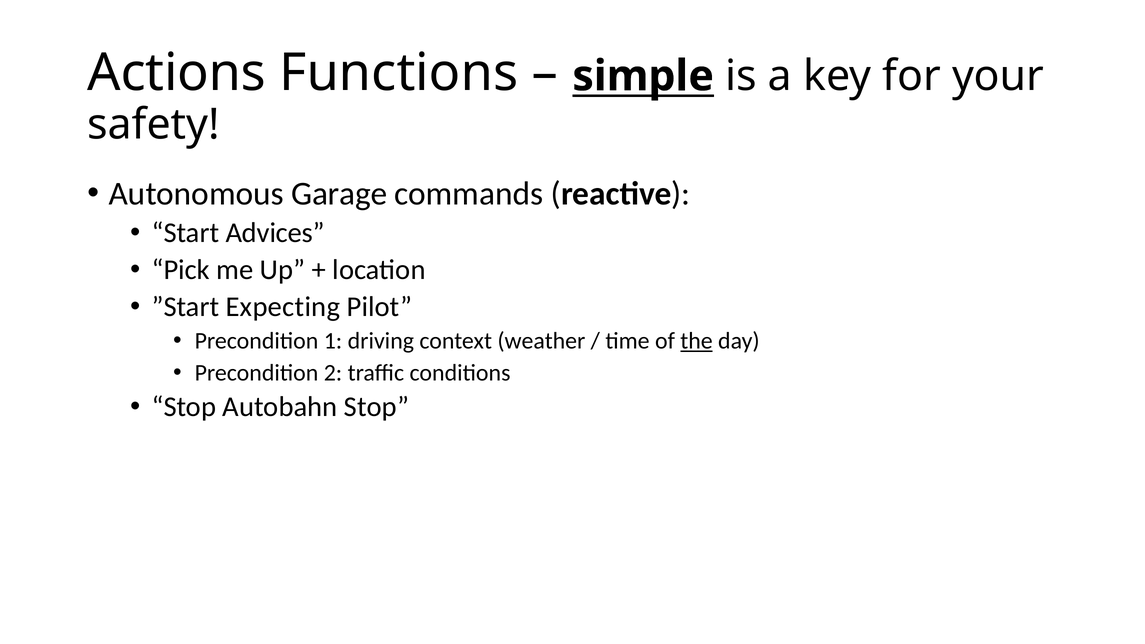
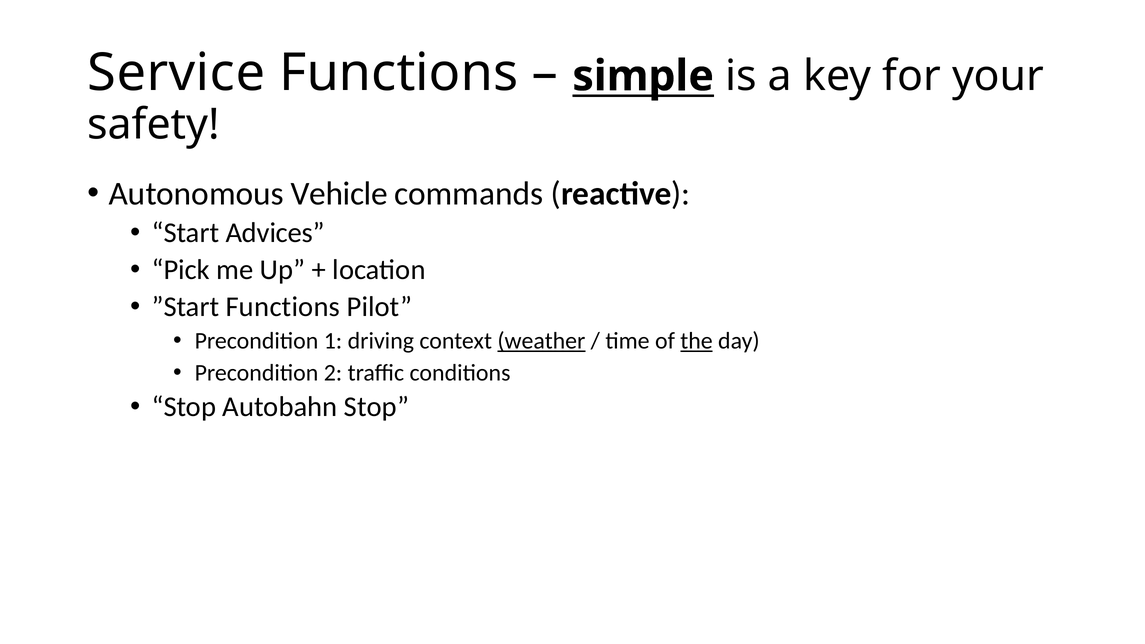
Actions: Actions -> Service (176, 73)
Garage: Garage -> Vehicle (339, 194)
”Start Expecting: Expecting -> Functions (283, 307)
weather underline: none -> present (541, 341)
